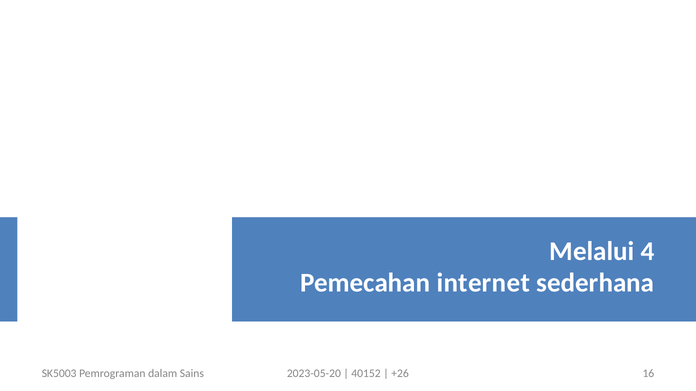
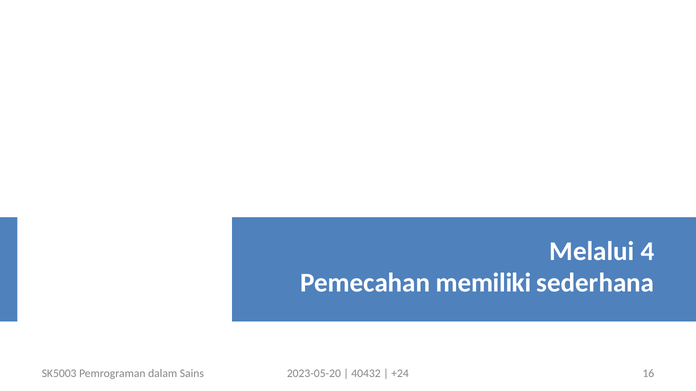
internet: internet -> memiliki (484, 283)
40152: 40152 -> 40432 (366, 374)
+26: +26 -> +24 (400, 374)
